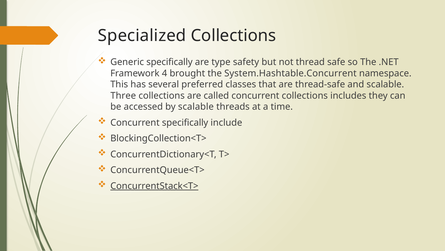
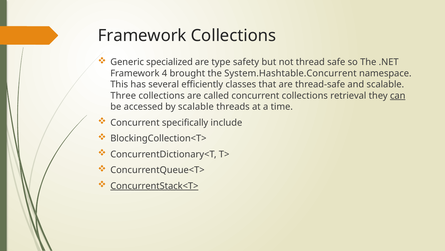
Specialized: Specialized -> Framework (142, 36)
Generic specifically: specifically -> specialized (170, 62)
preferred: preferred -> efficiently (202, 84)
includes: includes -> retrieval (348, 95)
can underline: none -> present (398, 95)
